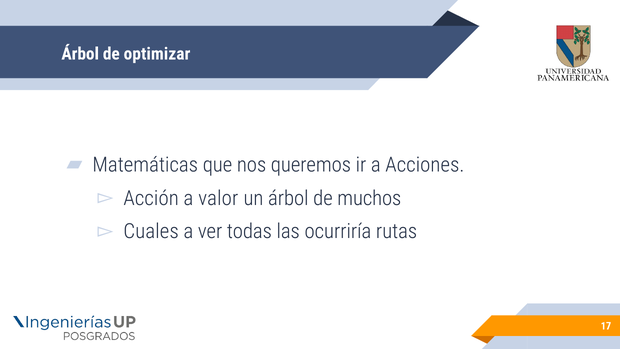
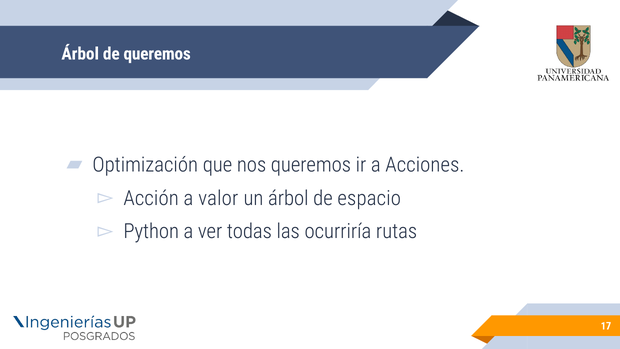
de optimizar: optimizar -> queremos (157, 54)
Matemáticas: Matemáticas -> Optimización (145, 165)
muchos: muchos -> espacio (369, 198)
Cuales: Cuales -> Python (151, 231)
